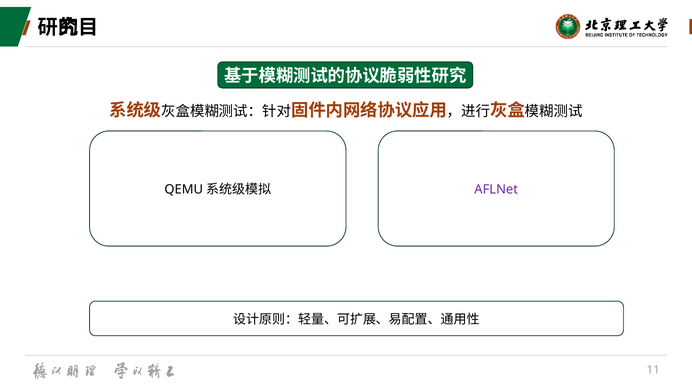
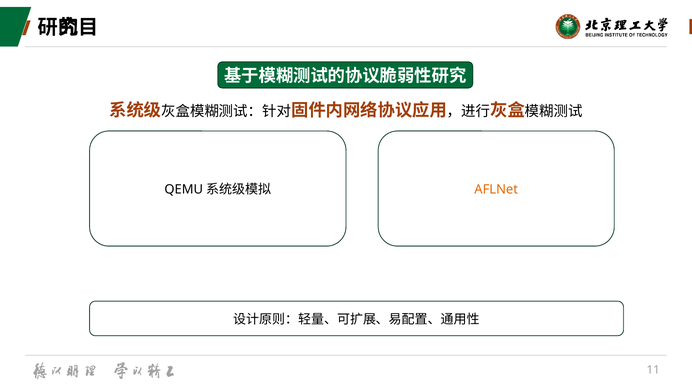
AFLNet colour: purple -> orange (496, 190)
